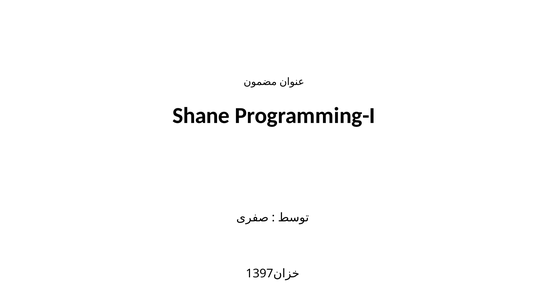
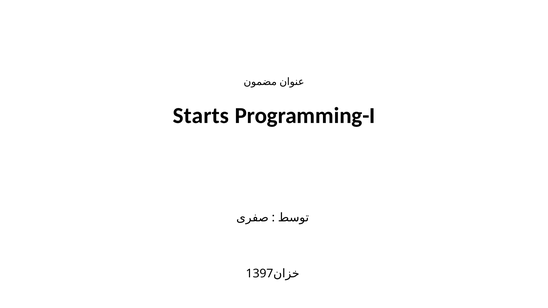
Shane: Shane -> Starts (201, 116)
